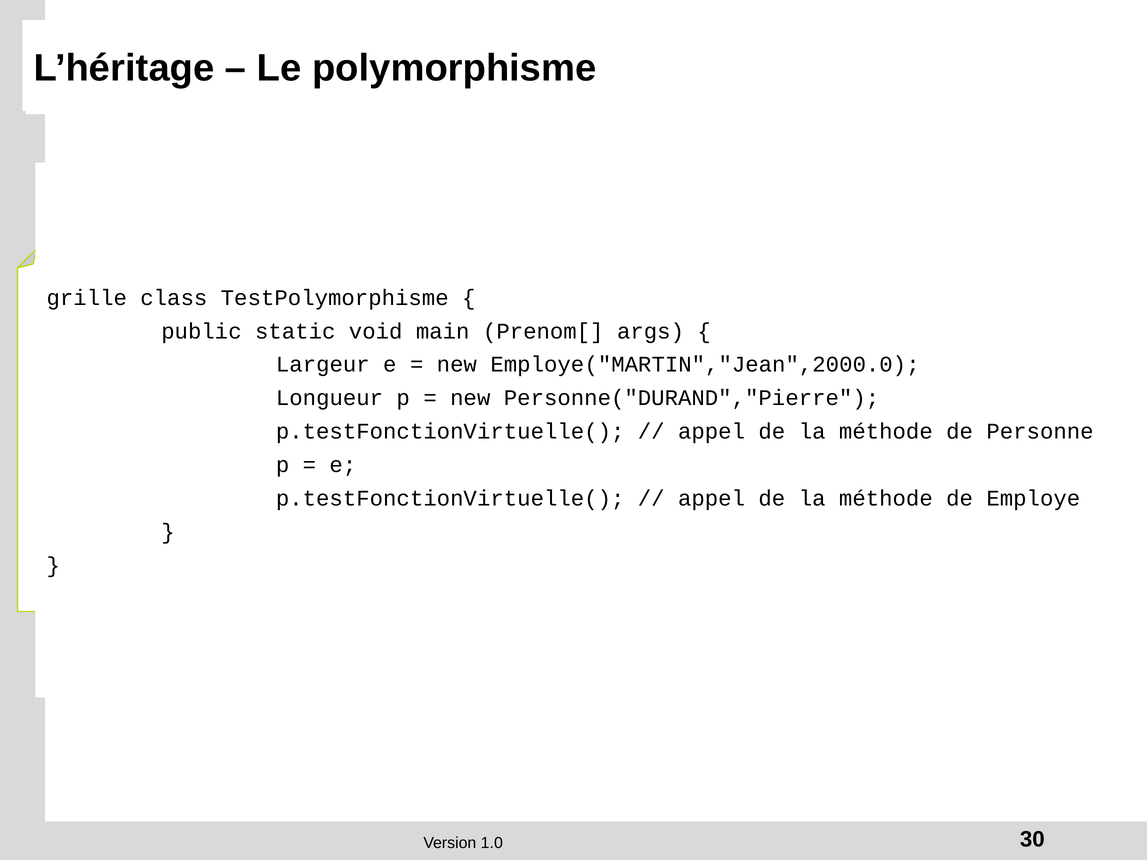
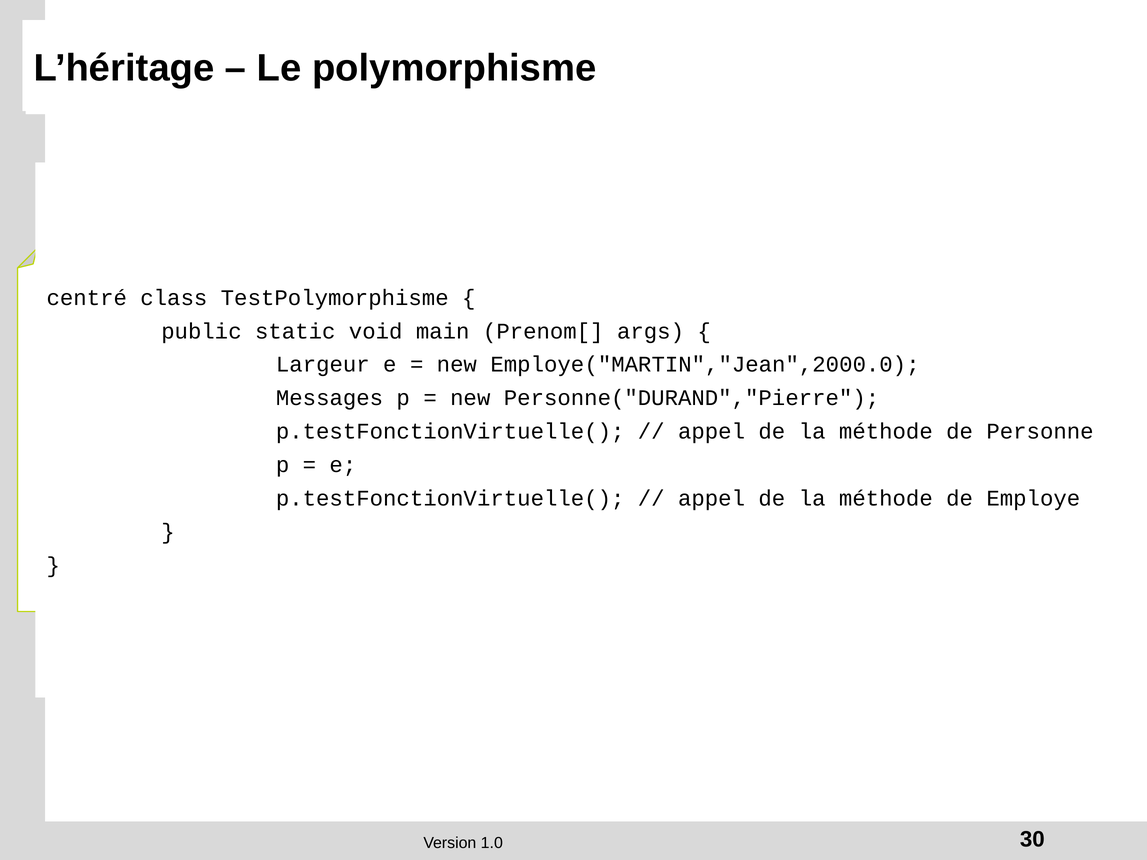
grille: grille -> centré (87, 298)
Longueur: Longueur -> Messages (330, 398)
